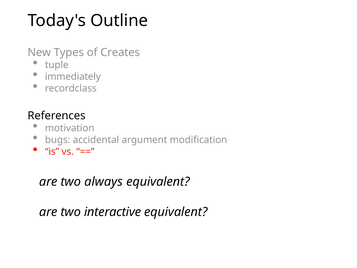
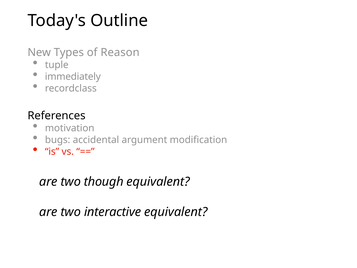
Creates: Creates -> Reason (120, 52)
always: always -> though (104, 182)
